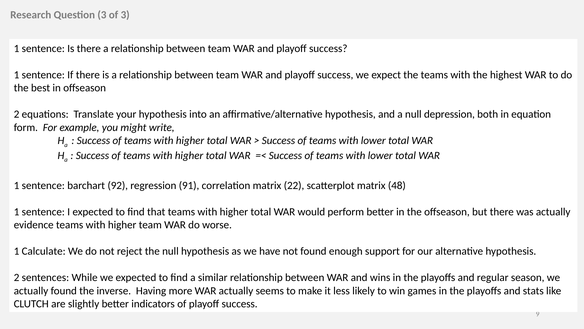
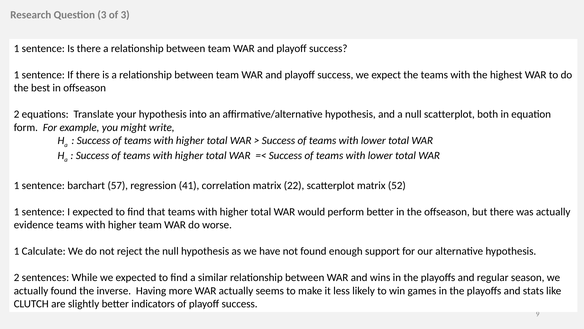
null depression: depression -> scatterplot (449, 114)
92: 92 -> 57 (118, 185)
91: 91 -> 41 (189, 185)
48: 48 -> 52 (397, 185)
